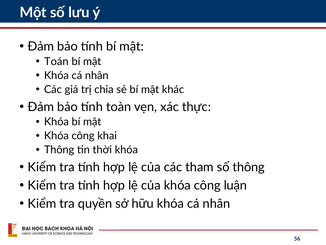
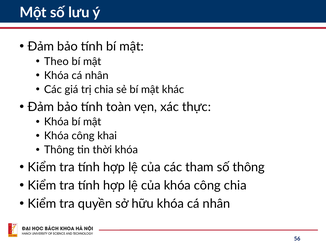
Toán: Toán -> Theo (56, 61)
công luận: luận -> chia (235, 185)
